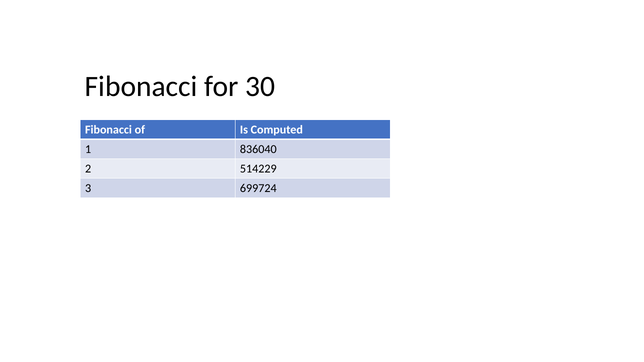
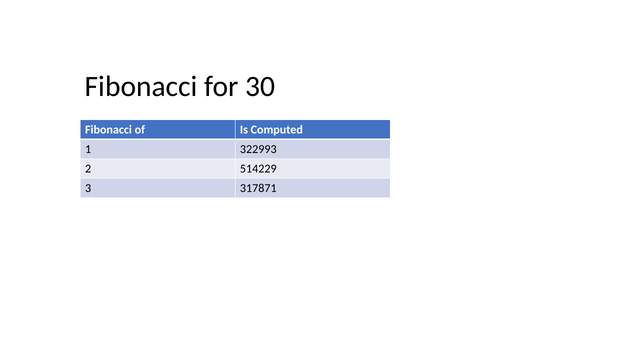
836040: 836040 -> 322993 (258, 149)
699724: 699724 -> 317871 (258, 188)
